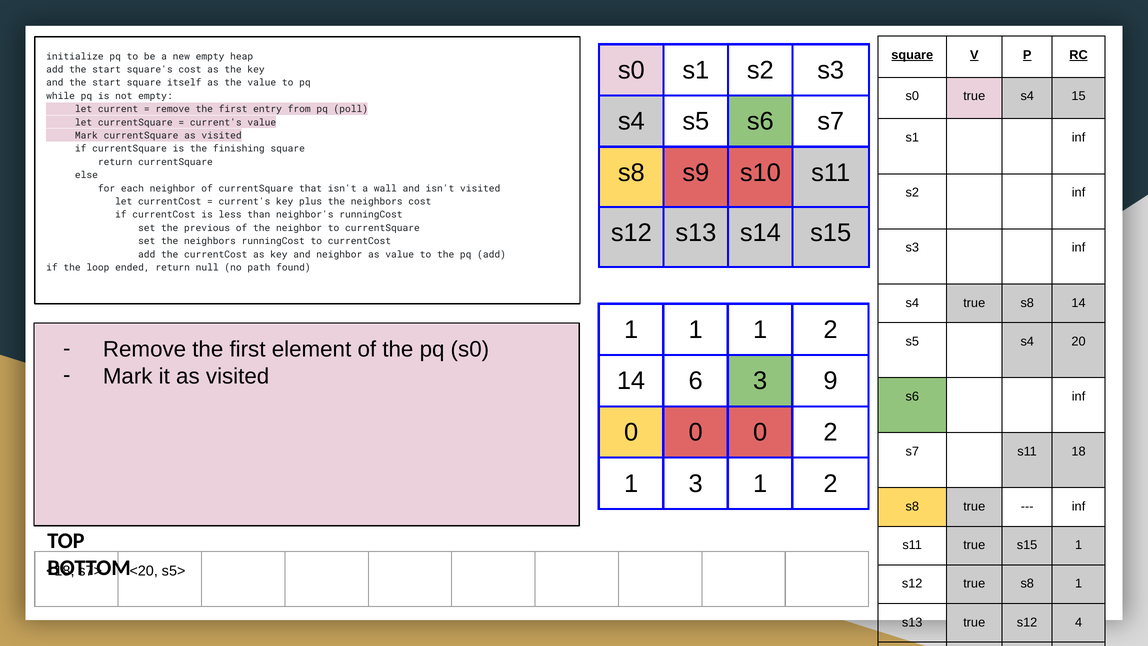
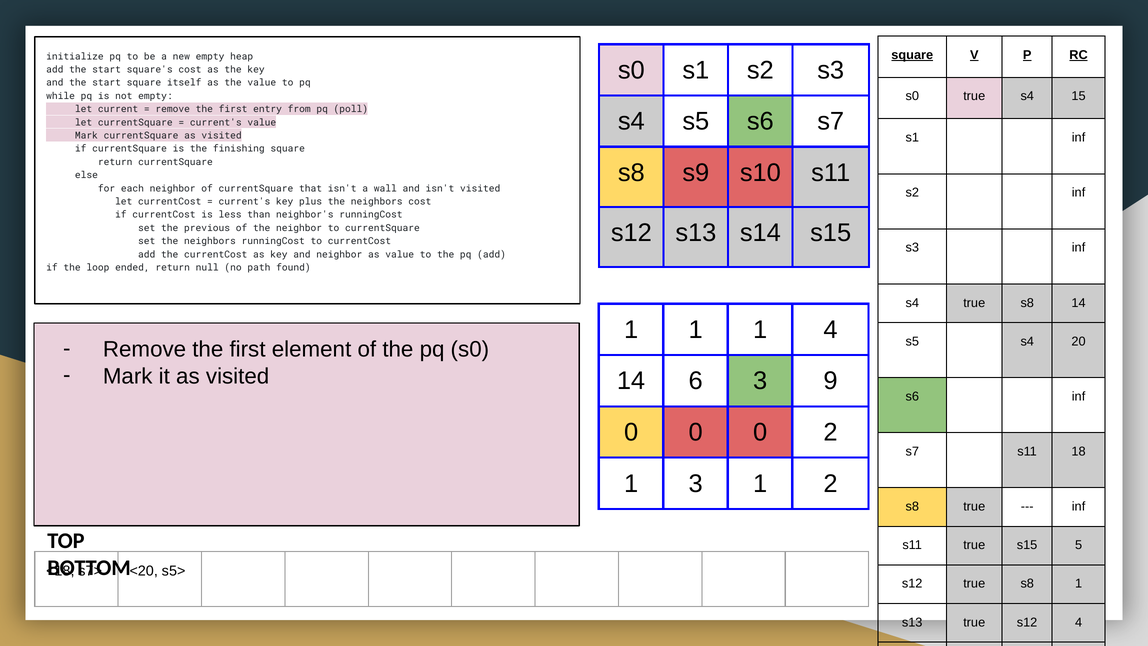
1 1 2: 2 -> 4 (830, 330)
true s15 1: 1 -> 5 (1079, 545)
